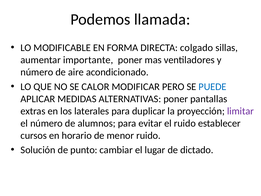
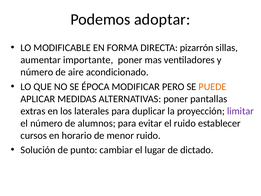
llamada: llamada -> adoptar (162, 19)
colgado: colgado -> pizarrón (197, 48)
CALOR: CALOR -> ÉPOCA (96, 87)
PUEDE colour: blue -> orange (213, 87)
